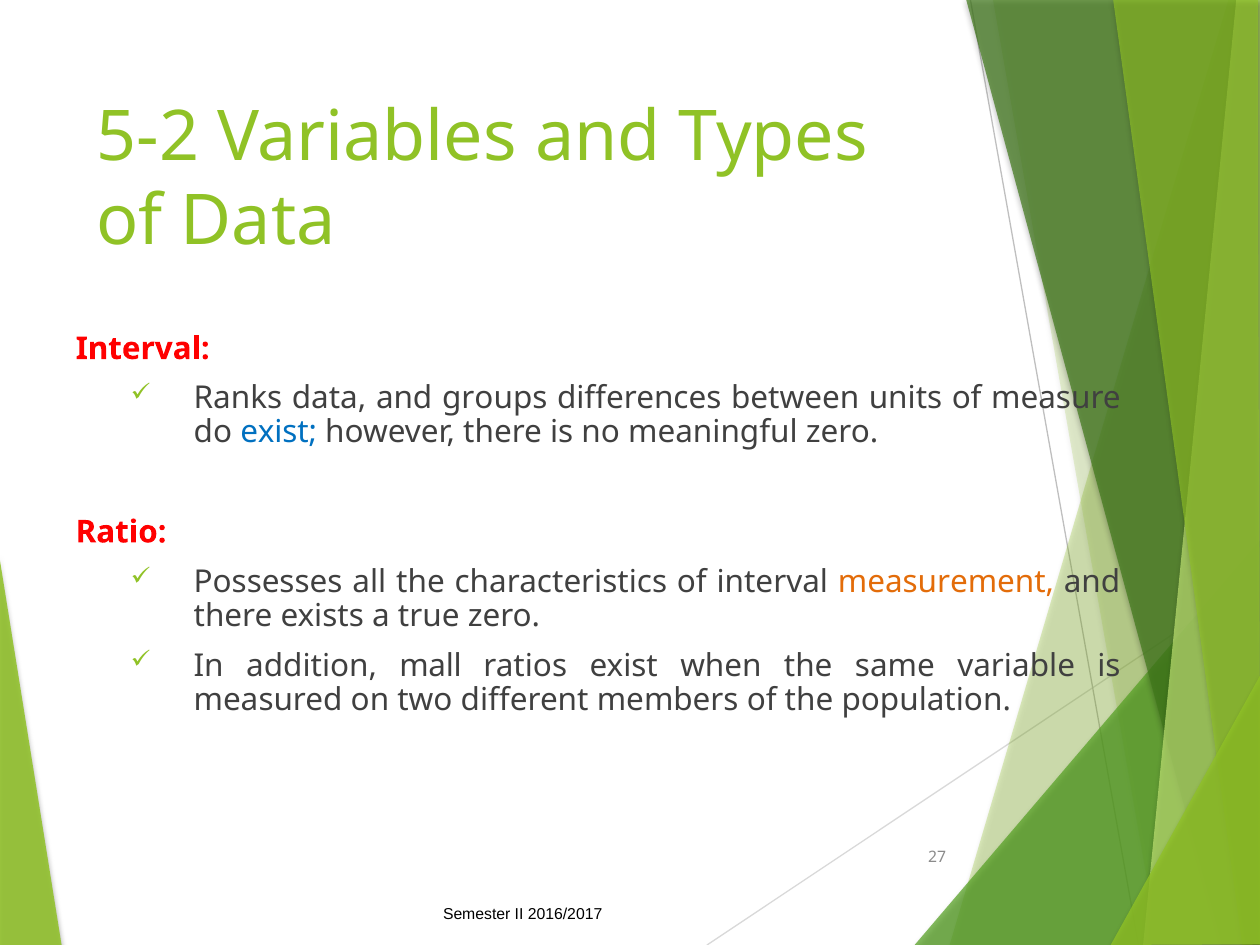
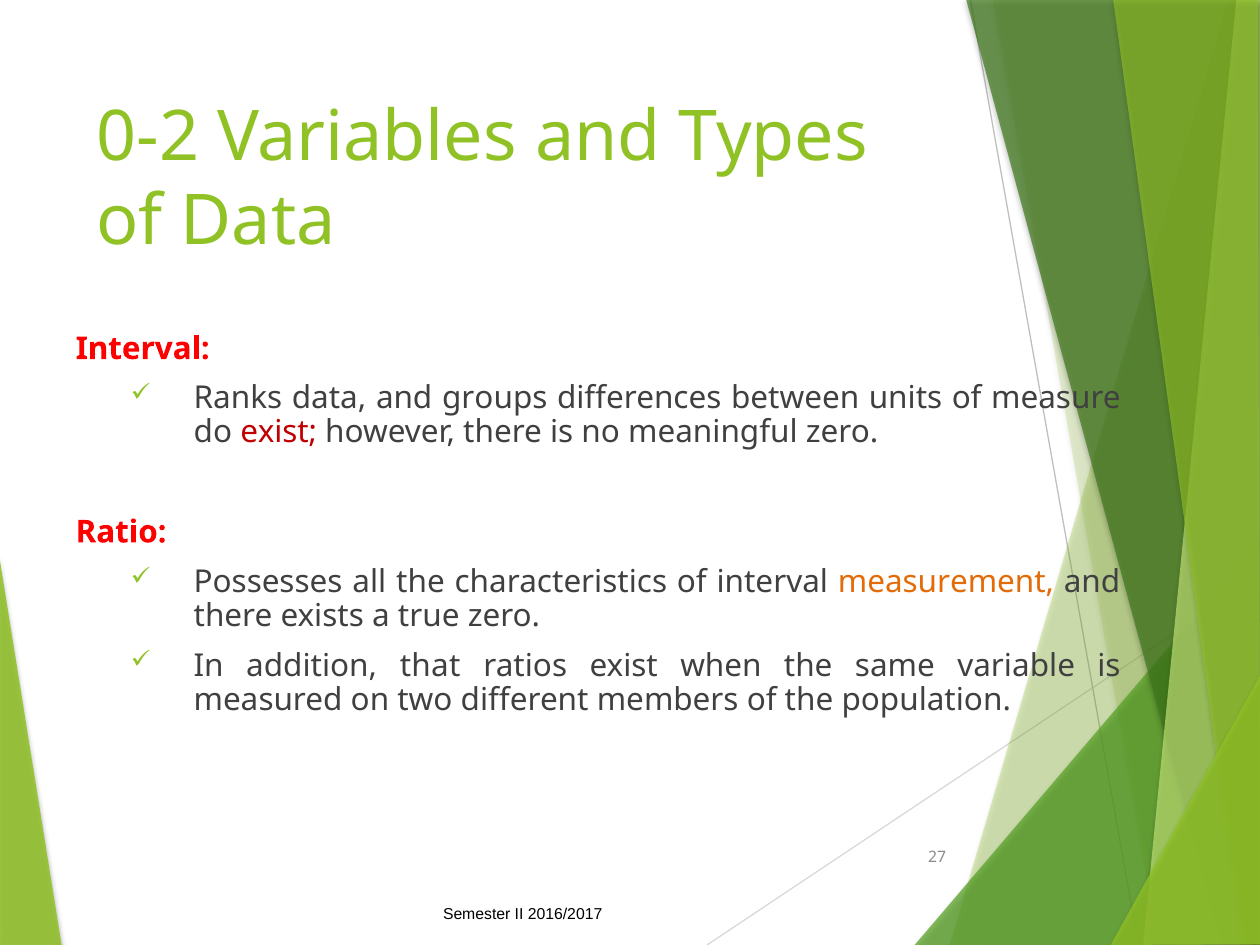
5-2: 5-2 -> 0-2 (148, 137)
exist colour: blue -> red (279, 432)
mall: mall -> that (430, 666)
